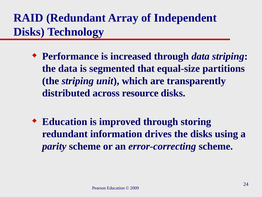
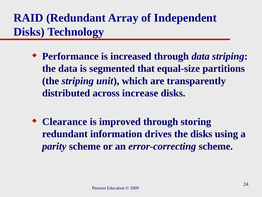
resource: resource -> increase (140, 93)
Education: Education -> Clearance (65, 121)
